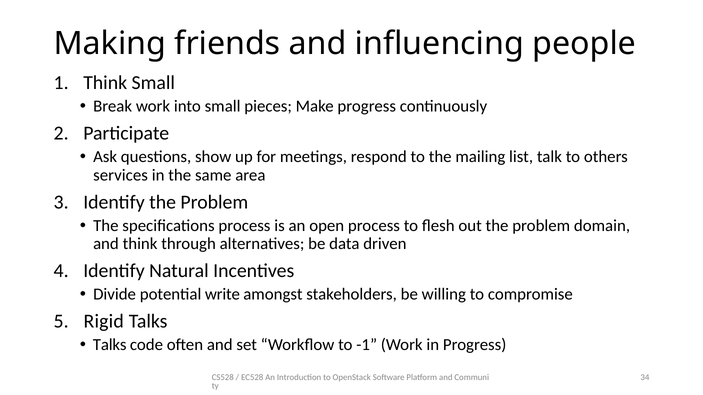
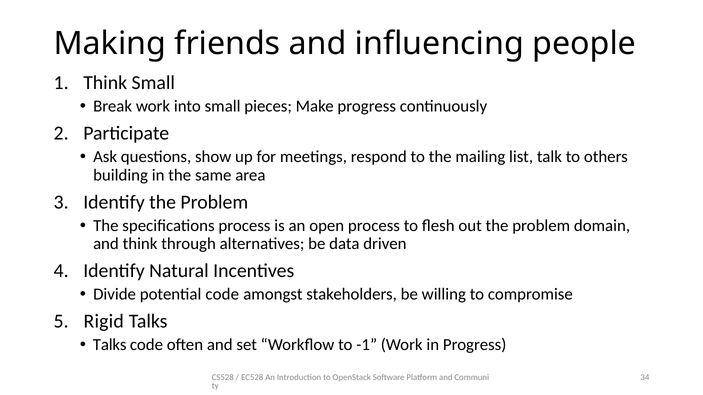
services: services -> building (121, 175)
potential write: write -> code (222, 294)
